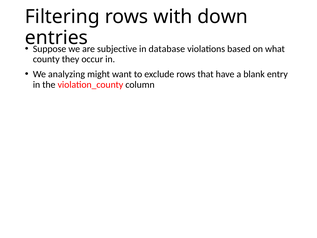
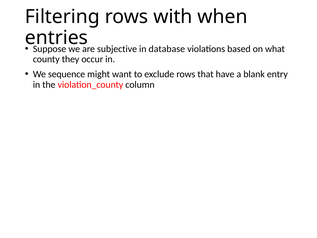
down: down -> when (223, 17)
analyzing: analyzing -> sequence (67, 74)
